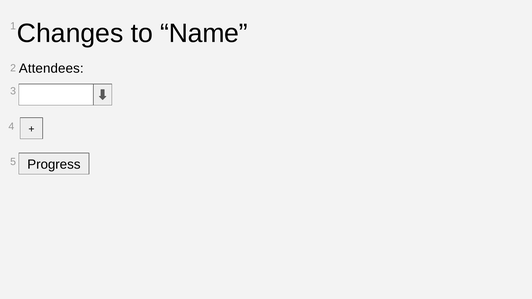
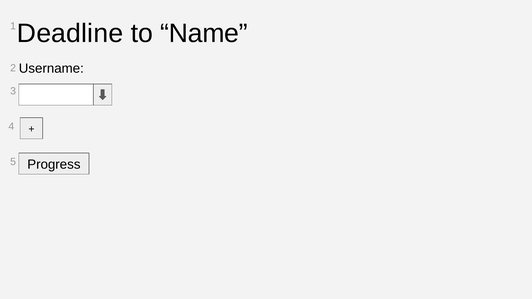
Changes: Changes -> Deadline (70, 33)
Attendees: Attendees -> Username (51, 68)
